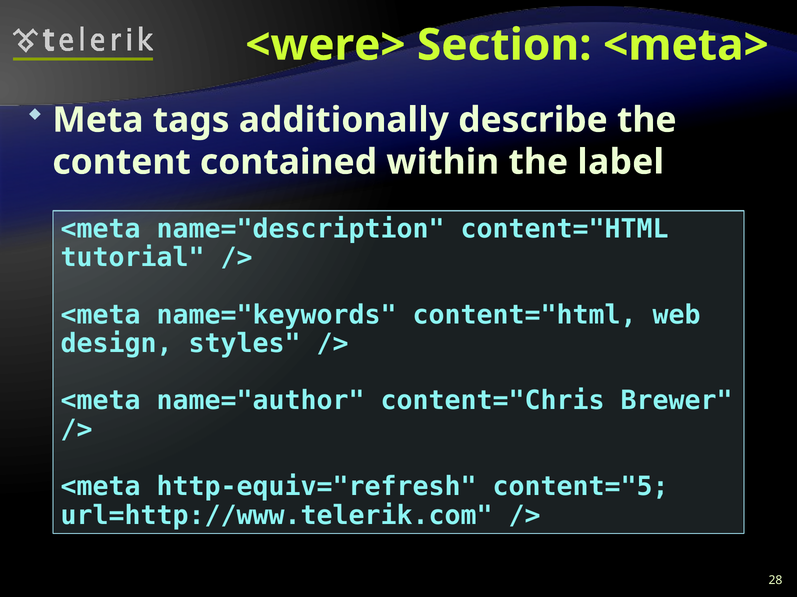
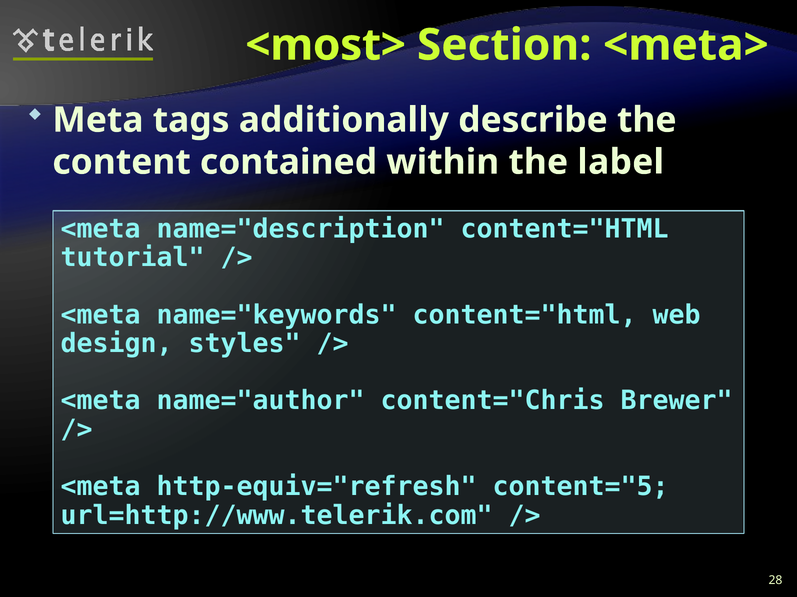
<were>: <were> -> <most> (326, 45)
